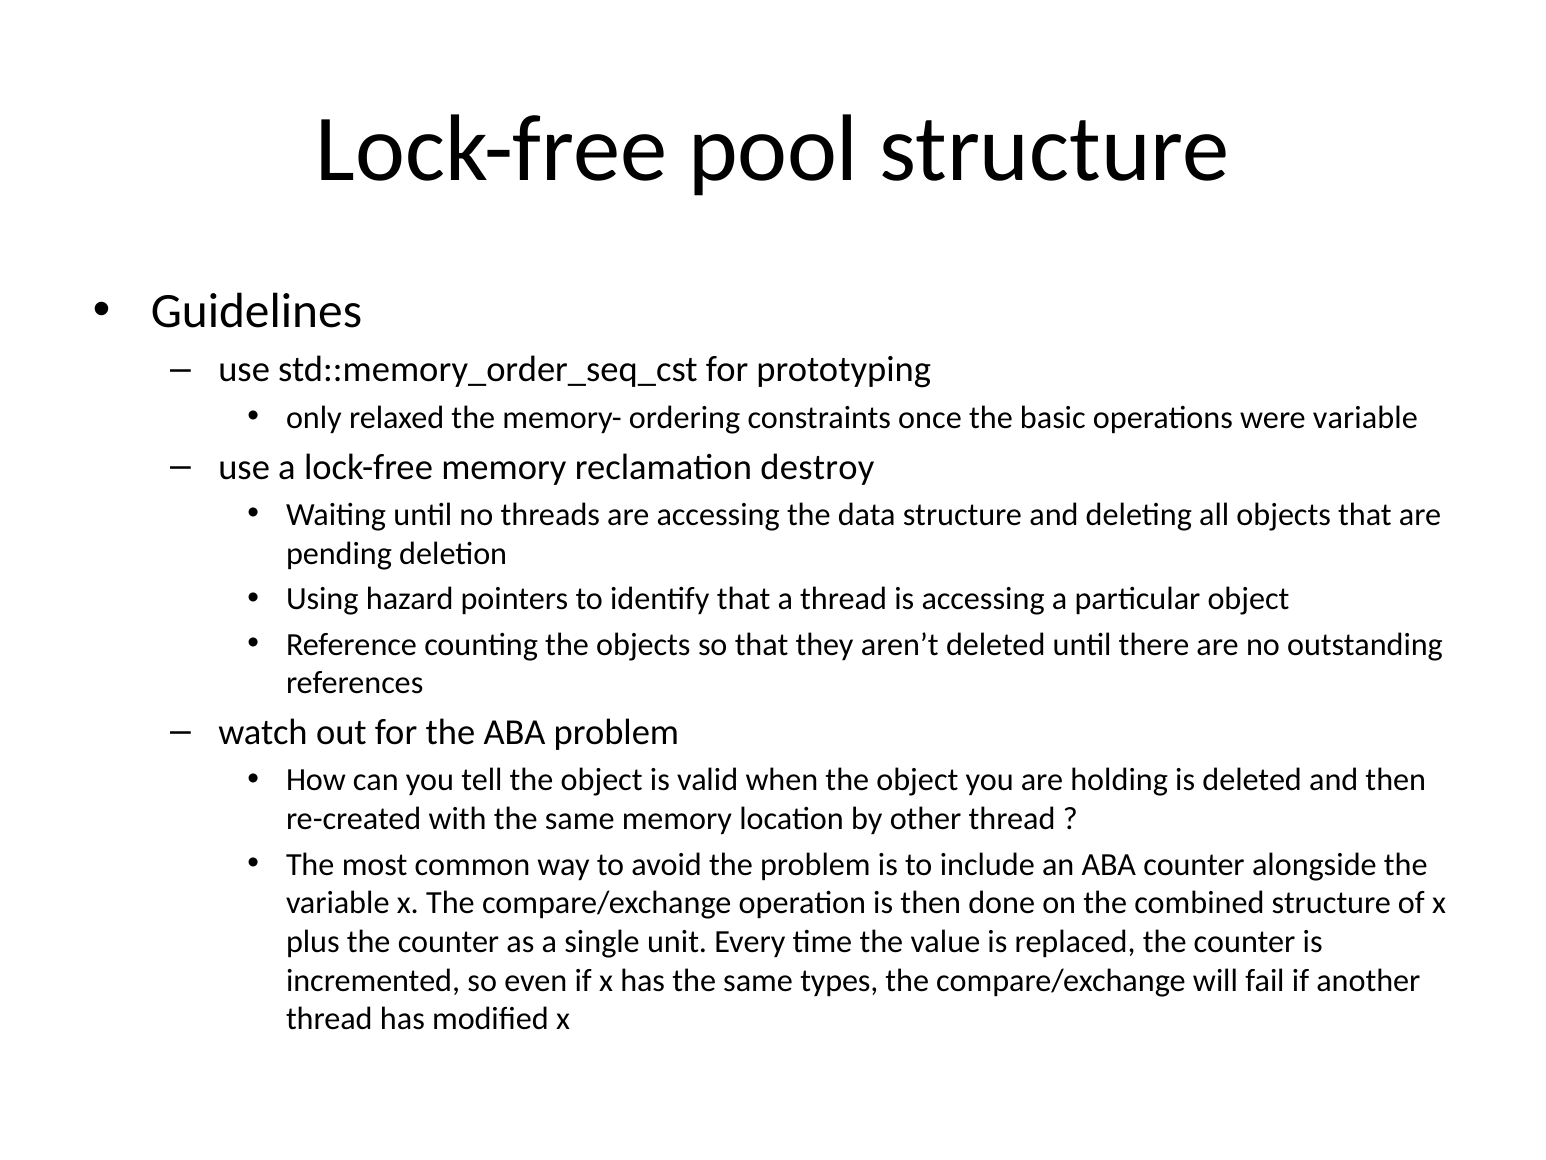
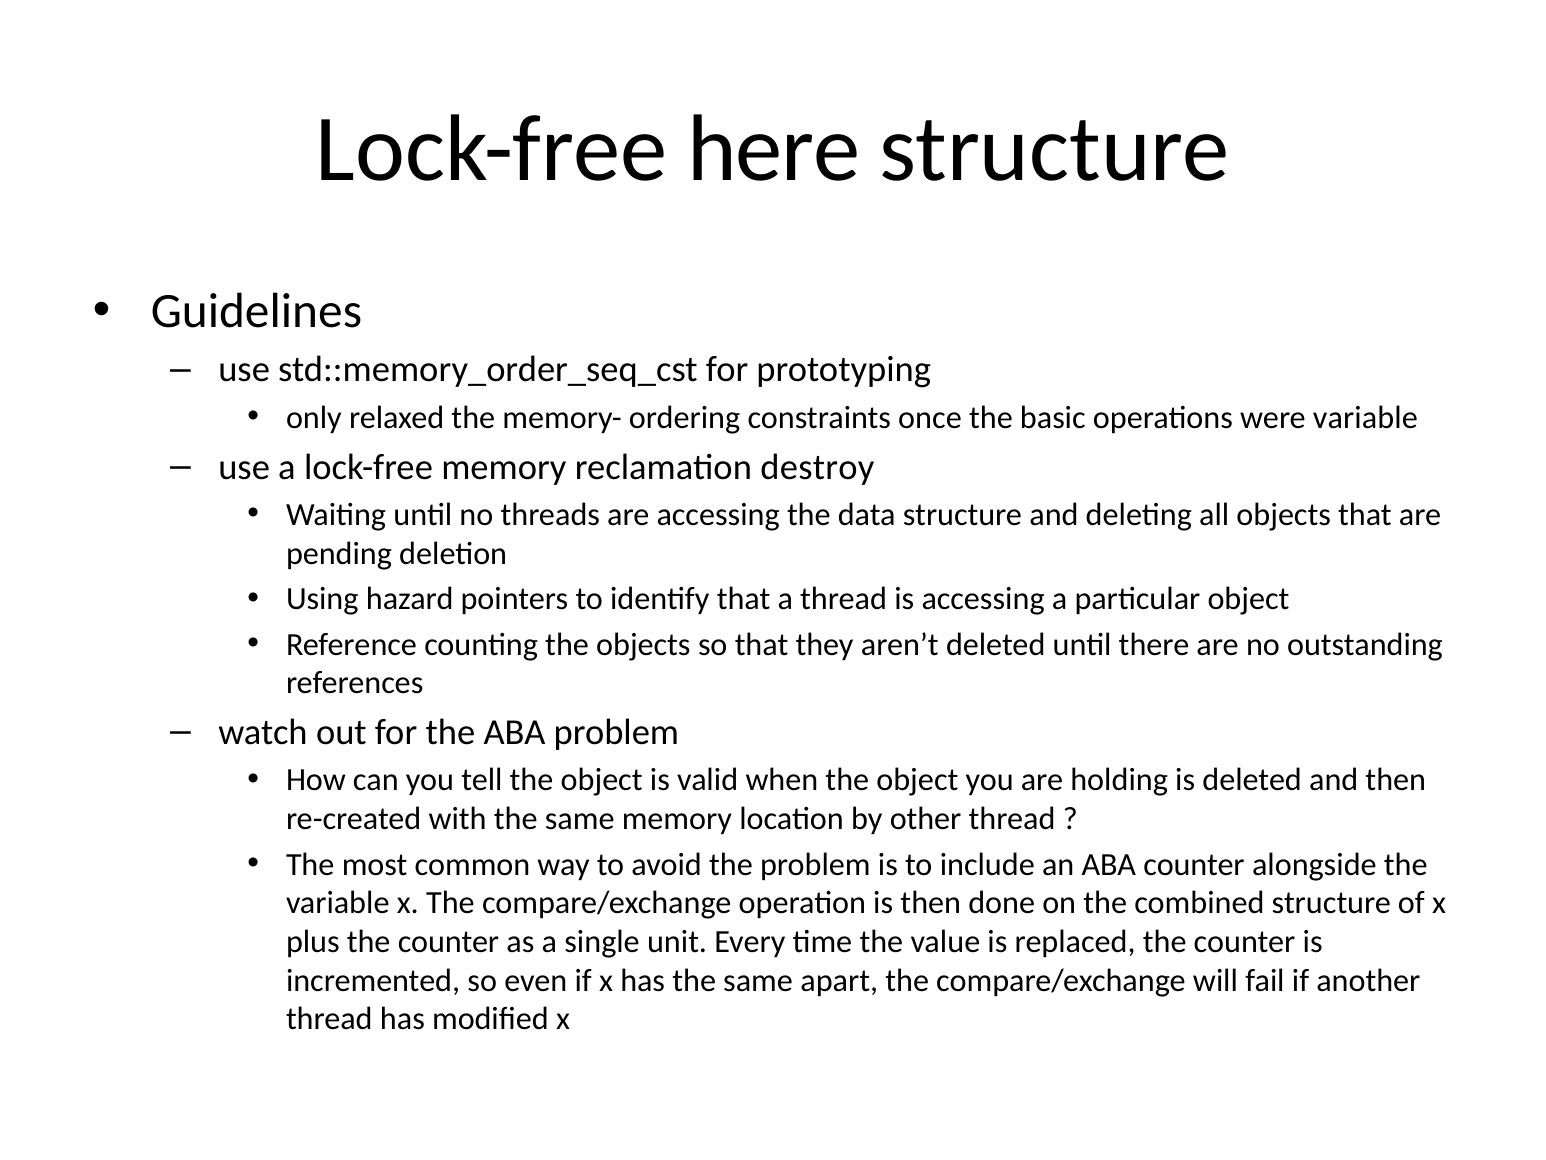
pool: pool -> here (774, 150)
types: types -> apart (839, 980)
